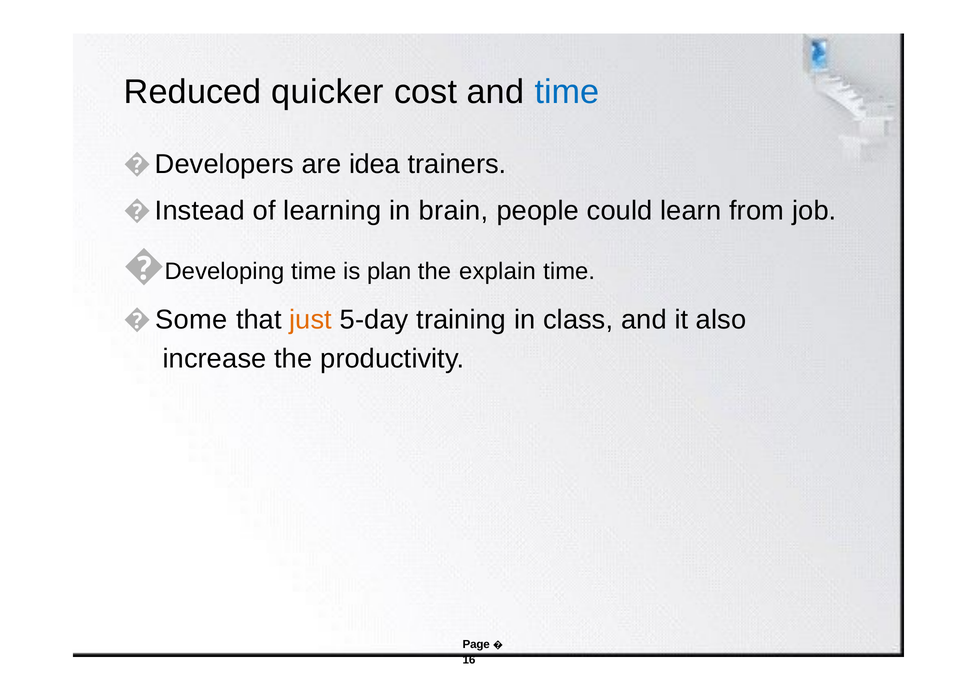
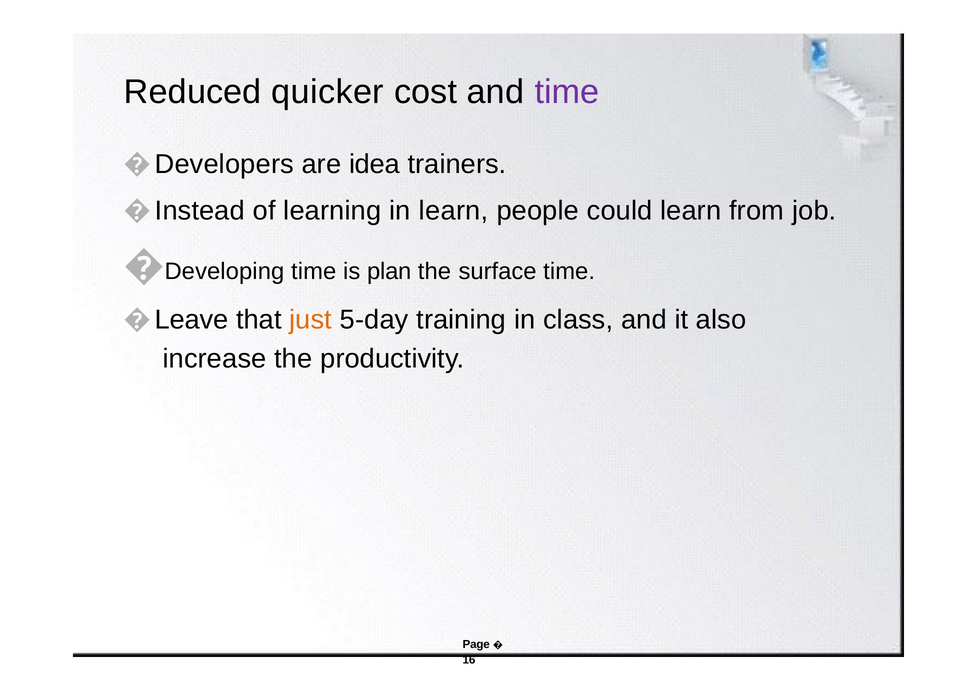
time colour: blue -> purple (567, 92)
in brain: brain -> learn (454, 211)
explain: explain -> surface (498, 272)
Some: Some -> Leave (192, 320)
